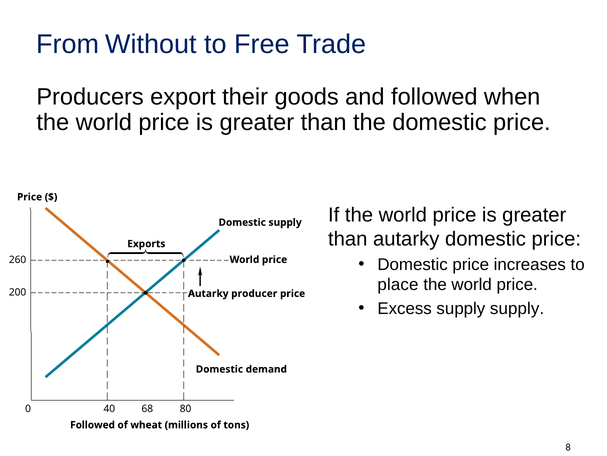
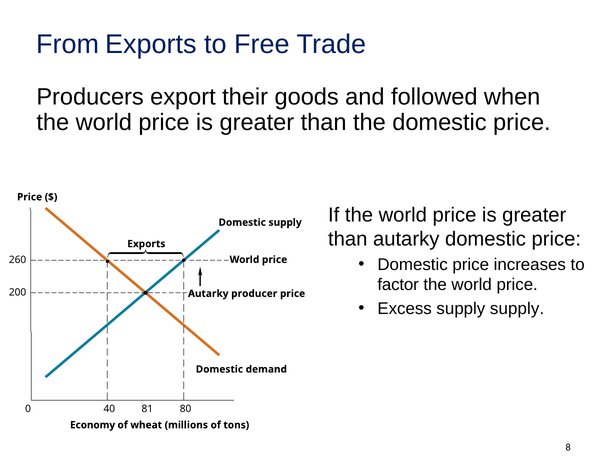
From Without: Without -> Exports (151, 44)
place: place -> factor (398, 284)
68: 68 -> 81 (147, 408)
Followed: Followed -> Economy (93, 424)
